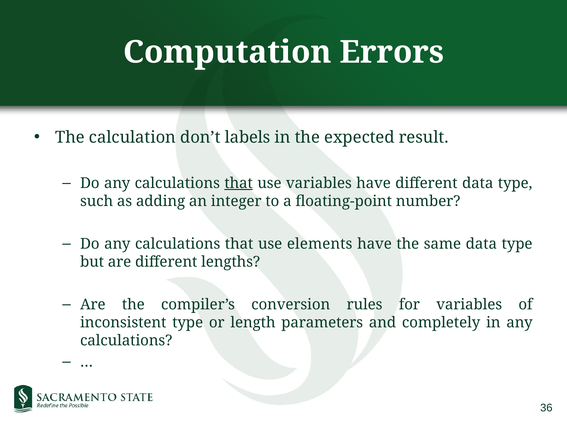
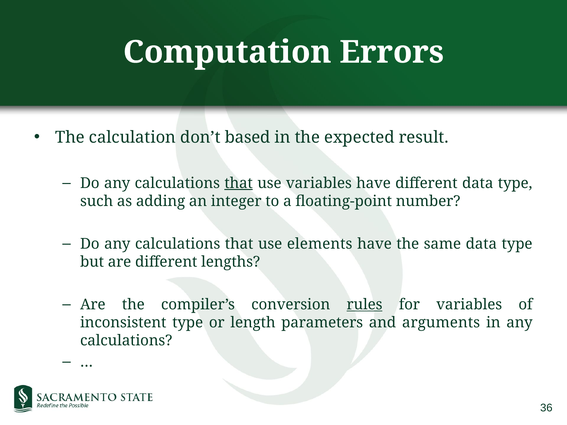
labels: labels -> based (248, 137)
rules underline: none -> present (365, 305)
completely: completely -> arguments (441, 323)
